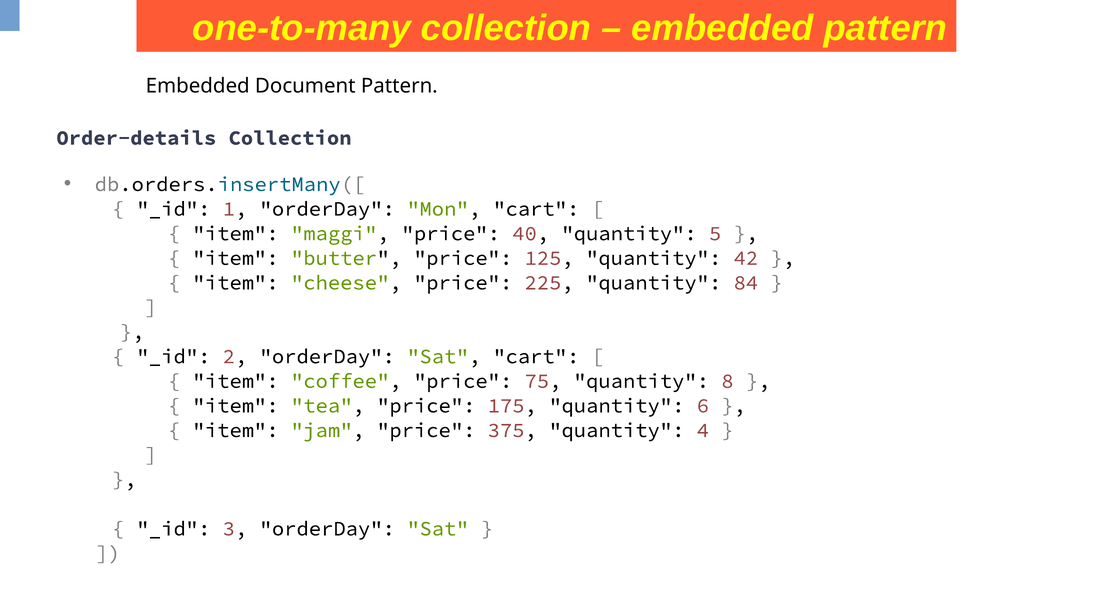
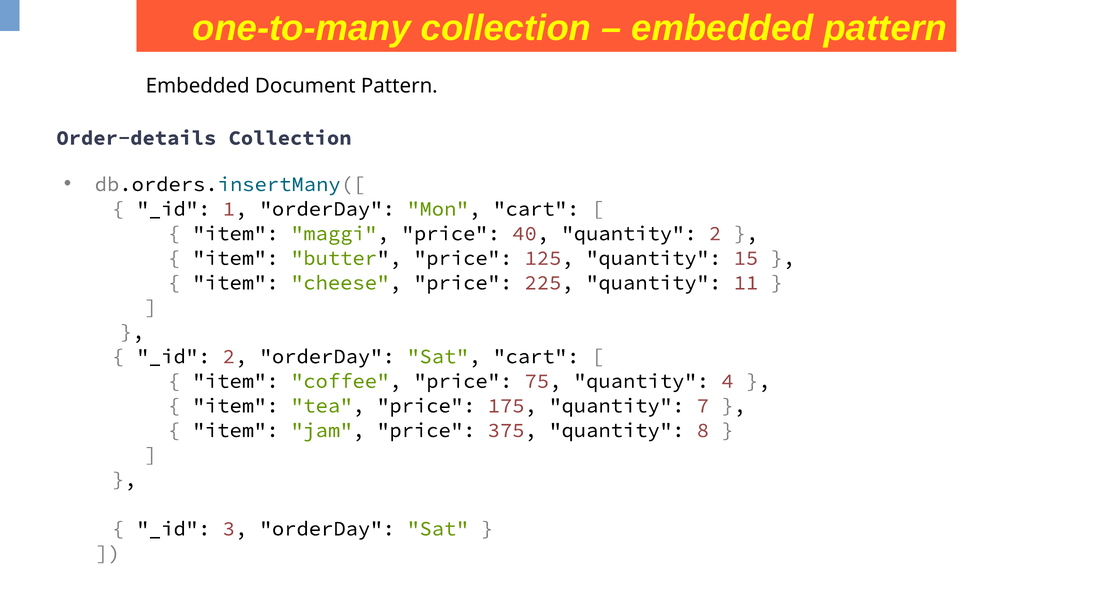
quantity 5: 5 -> 2 (715, 233)
42: 42 -> 15 (746, 258)
84: 84 -> 11 (746, 283)
8: 8 -> 4 (727, 381)
6: 6 -> 7 (703, 406)
4: 4 -> 8 (703, 430)
